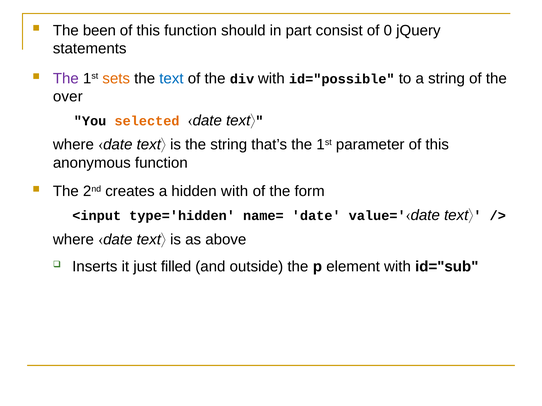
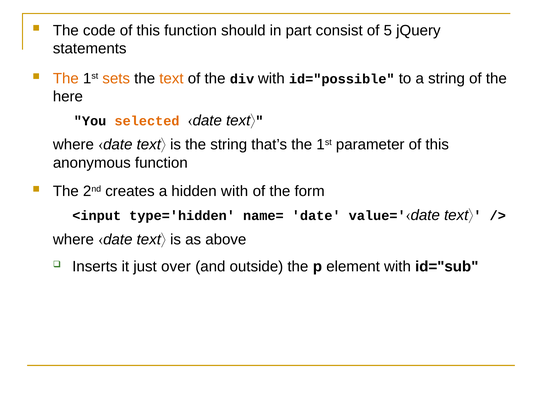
been: been -> code (99, 30)
0: 0 -> 5 (388, 30)
The colour: purple -> orange (66, 79)
text colour: blue -> orange (171, 79)
over: over -> here (68, 97)
filled: filled -> over (176, 267)
